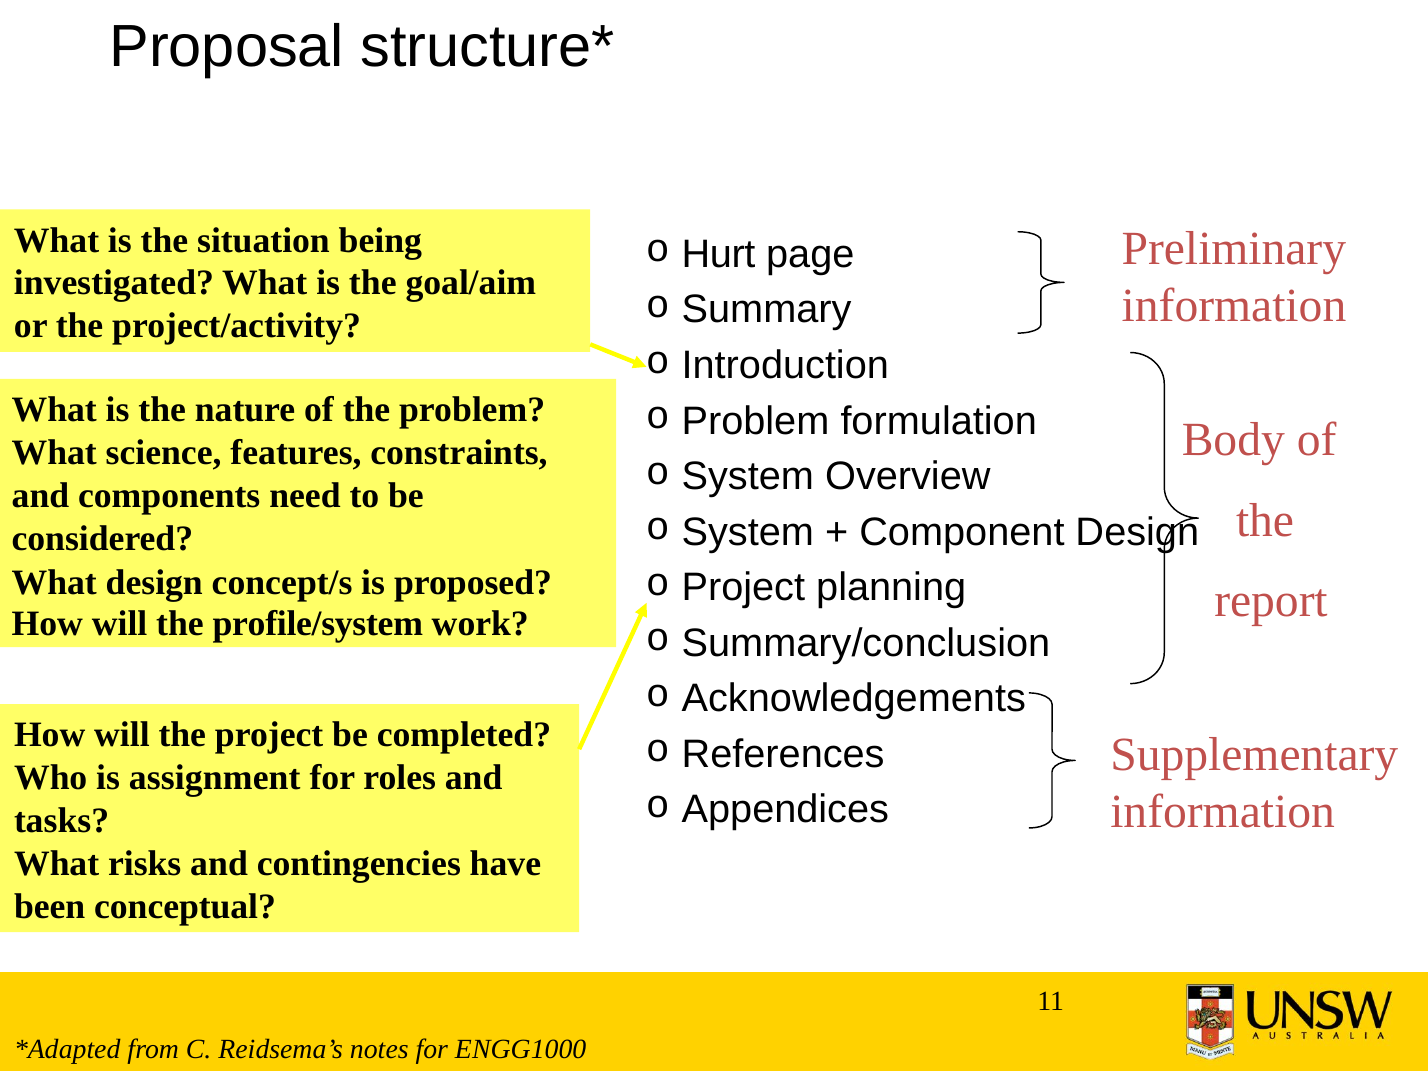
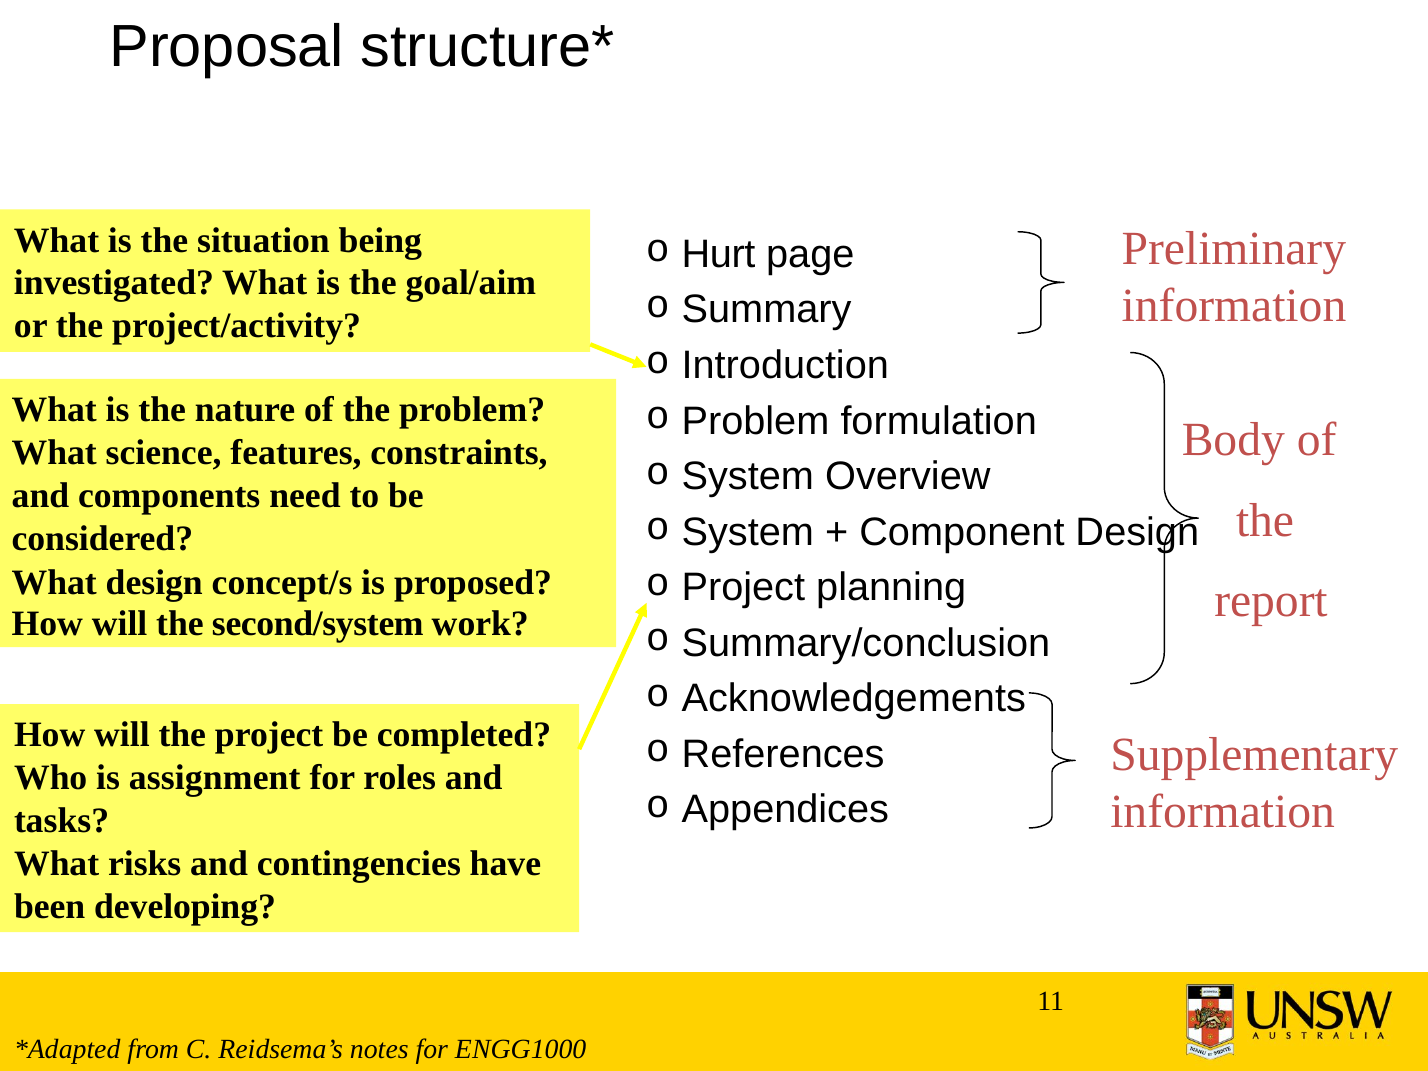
profile/system: profile/system -> second/system (318, 624)
conceptual: conceptual -> developing (185, 906)
